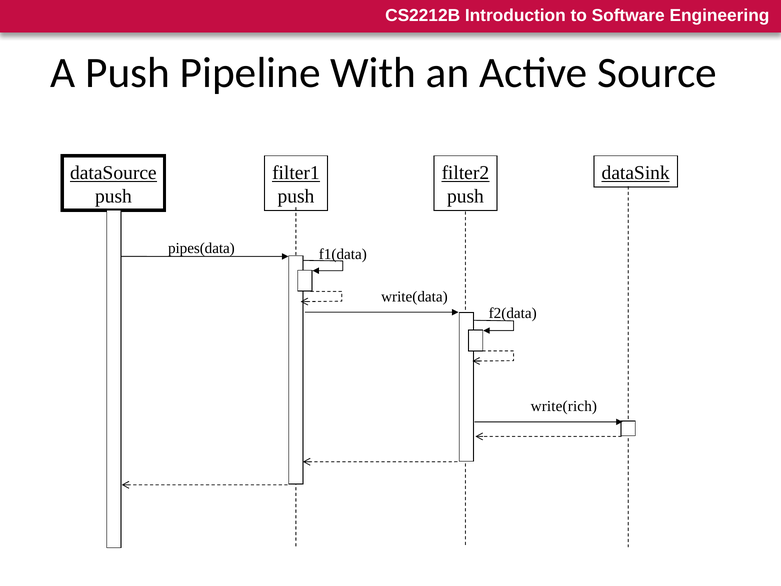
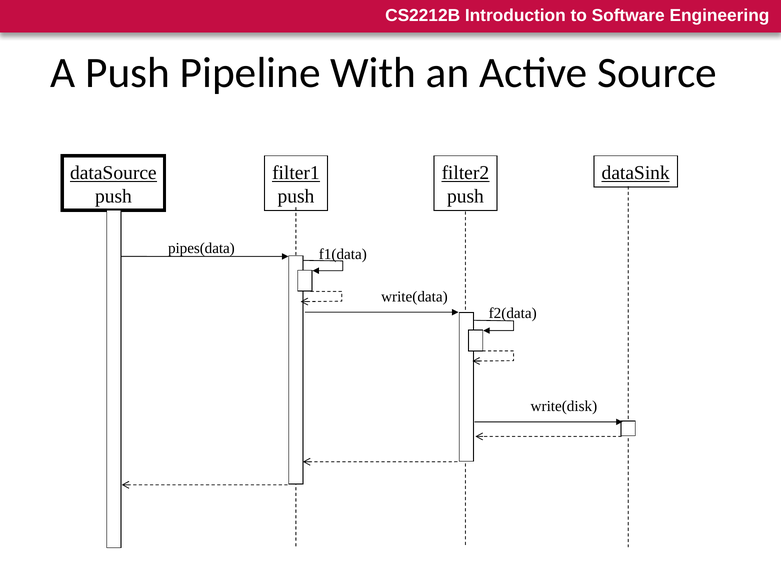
write(rich: write(rich -> write(disk (564, 406)
